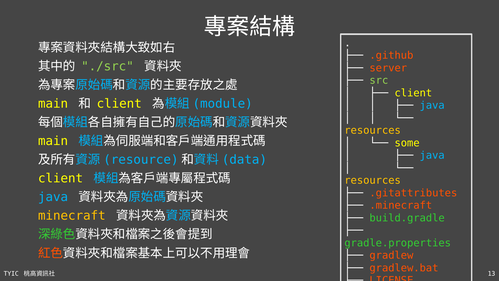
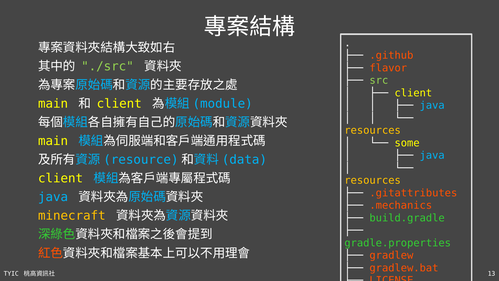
server: server -> flavor (388, 68)
.minecraft: .minecraft -> .mechanics (401, 205)
